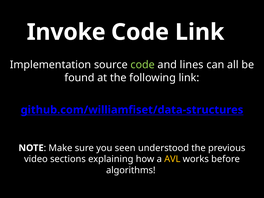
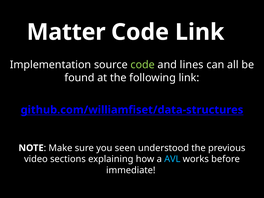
Invoke: Invoke -> Matter (66, 32)
AVL colour: yellow -> light blue (172, 159)
algorithms: algorithms -> immediate (131, 170)
